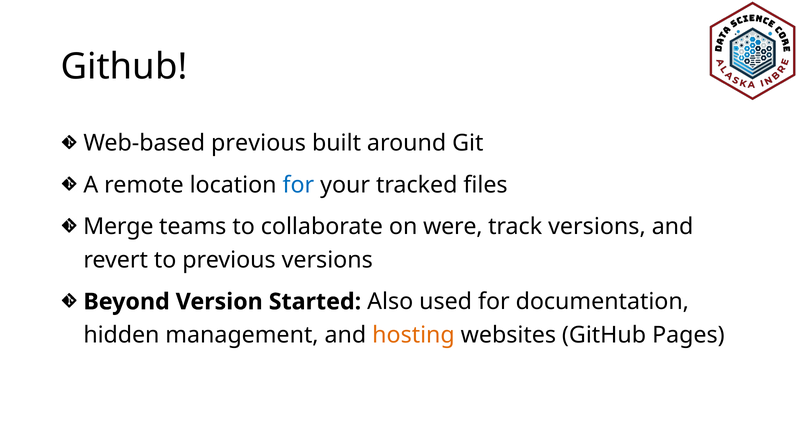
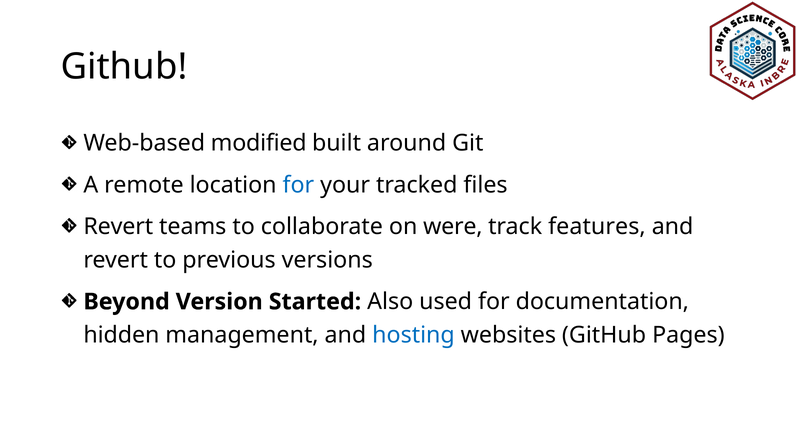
Web-based previous: previous -> modified (259, 143)
Merge: Merge -> Revert (118, 227)
track versions: versions -> features (597, 227)
hosting colour: orange -> blue (413, 335)
